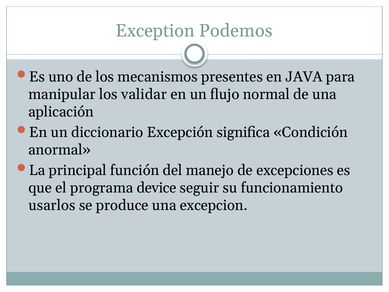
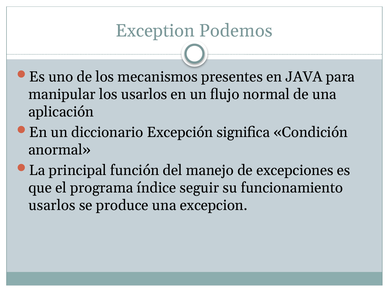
los validar: validar -> usarlos (144, 94)
device: device -> índice (156, 188)
